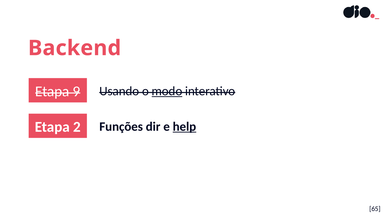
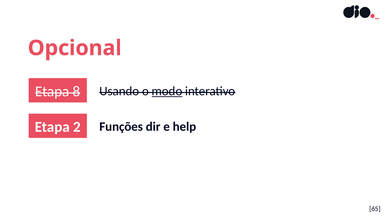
Backend: Backend -> Opcional (75, 48)
9: 9 -> 8 (77, 91)
help underline: present -> none (184, 127)
